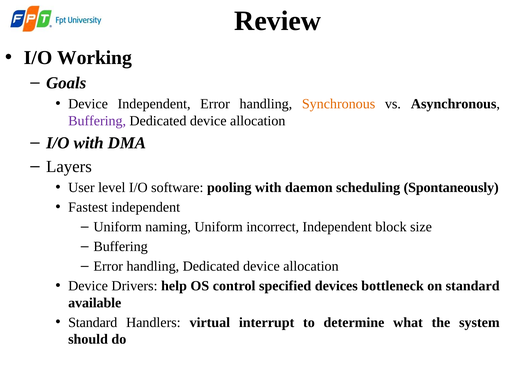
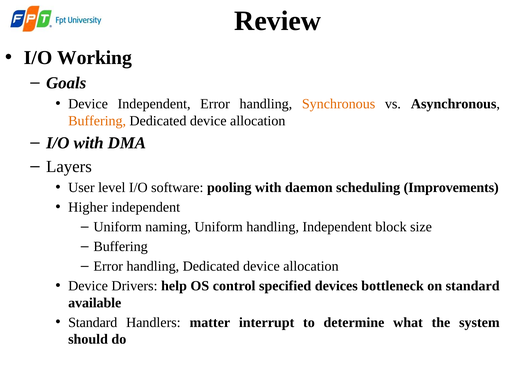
Buffering colour: purple -> orange (97, 121)
Spontaneously: Spontaneously -> Improvements (451, 188)
Fastest: Fastest -> Higher (88, 207)
Uniform incorrect: incorrect -> handling (273, 227)
virtual: virtual -> matter (210, 322)
